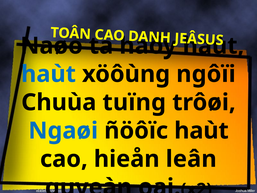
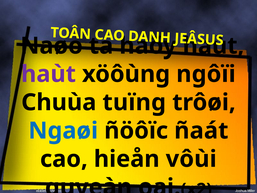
haùt colour: blue -> purple (48, 74)
ñöôïc haùt: haùt -> ñaát (201, 131)
leân: leân -> vôùi (191, 159)
